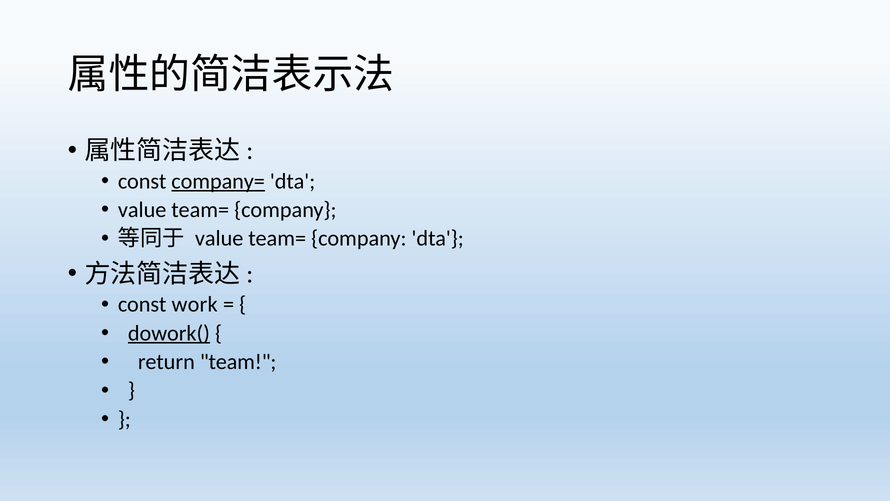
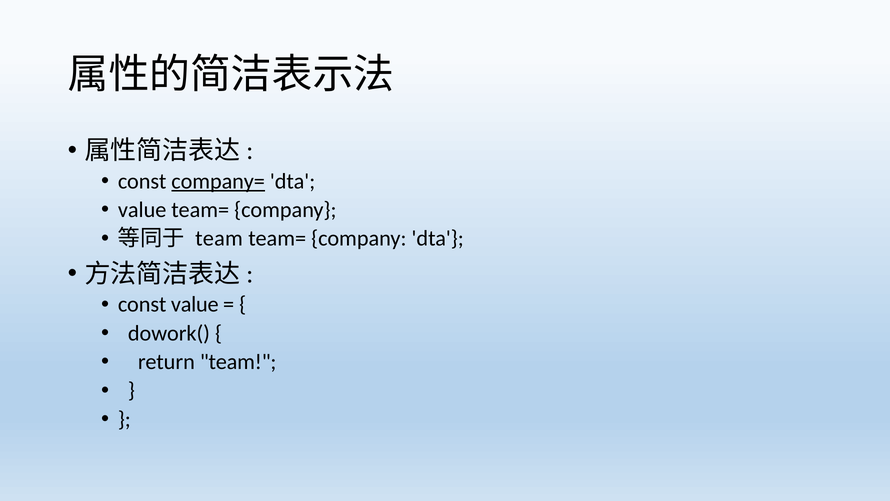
value: value -> team (219, 238)
const work: work -> value (195, 304)
dowork( underline: present -> none (169, 333)
